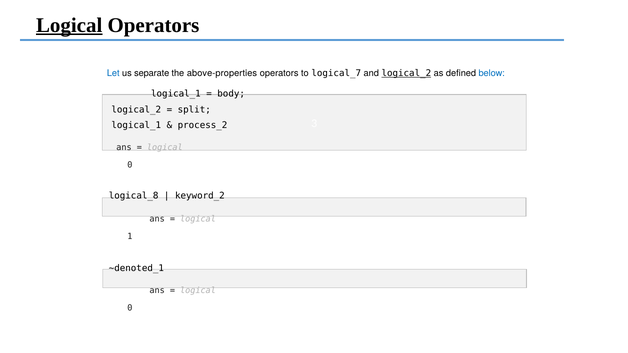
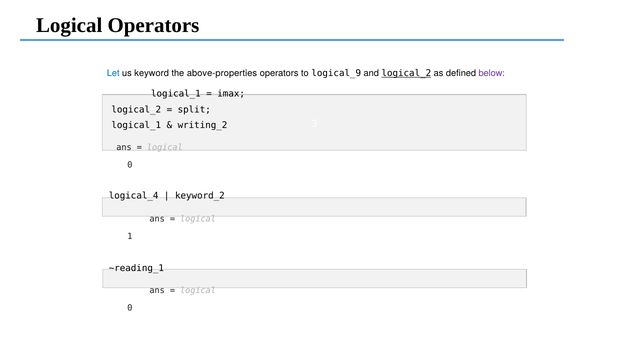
Logical underline: present -> none (69, 25)
separate: separate -> keyword (152, 73)
logical_7: logical_7 -> logical_9 (336, 73)
below colour: blue -> purple (492, 73)
body: body -> imax (231, 94)
process_2: process_2 -> writing_2 (203, 125)
logical_8: logical_8 -> logical_4 (134, 196)
~denoted_1: ~denoted_1 -> ~reading_1 (136, 269)
